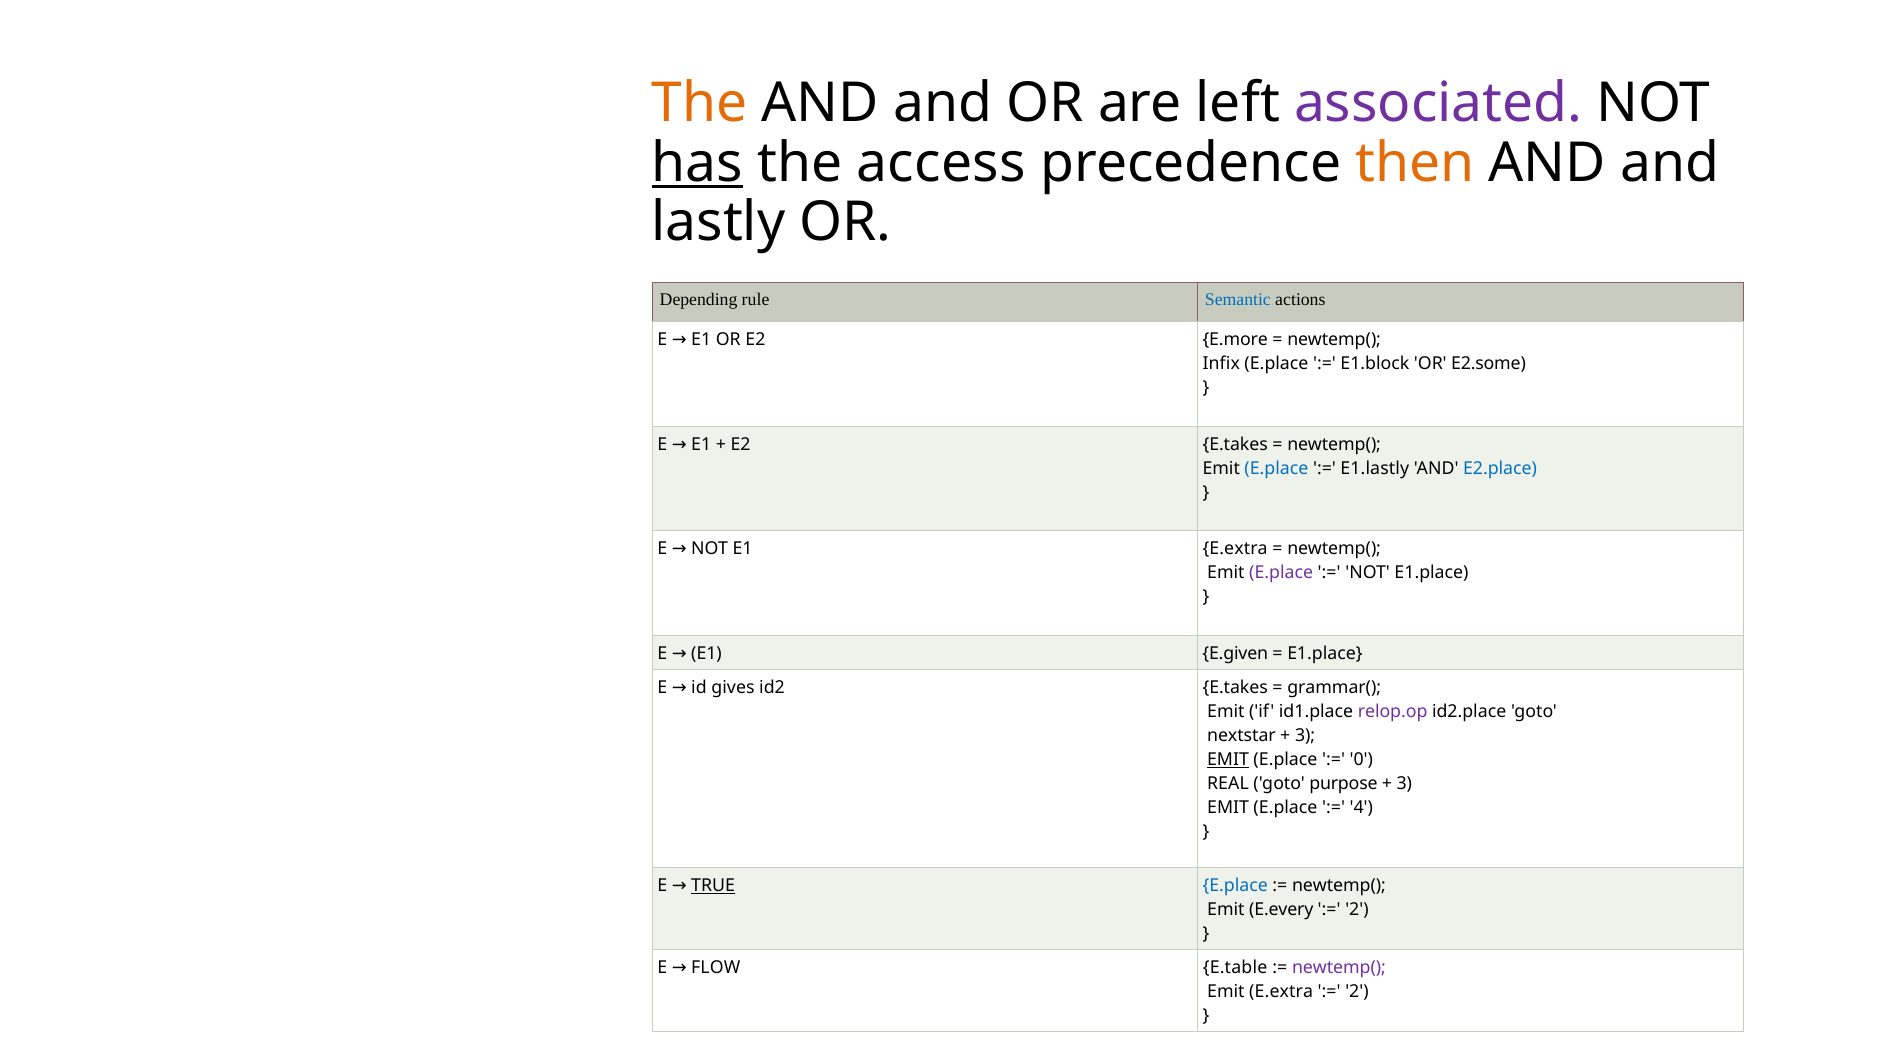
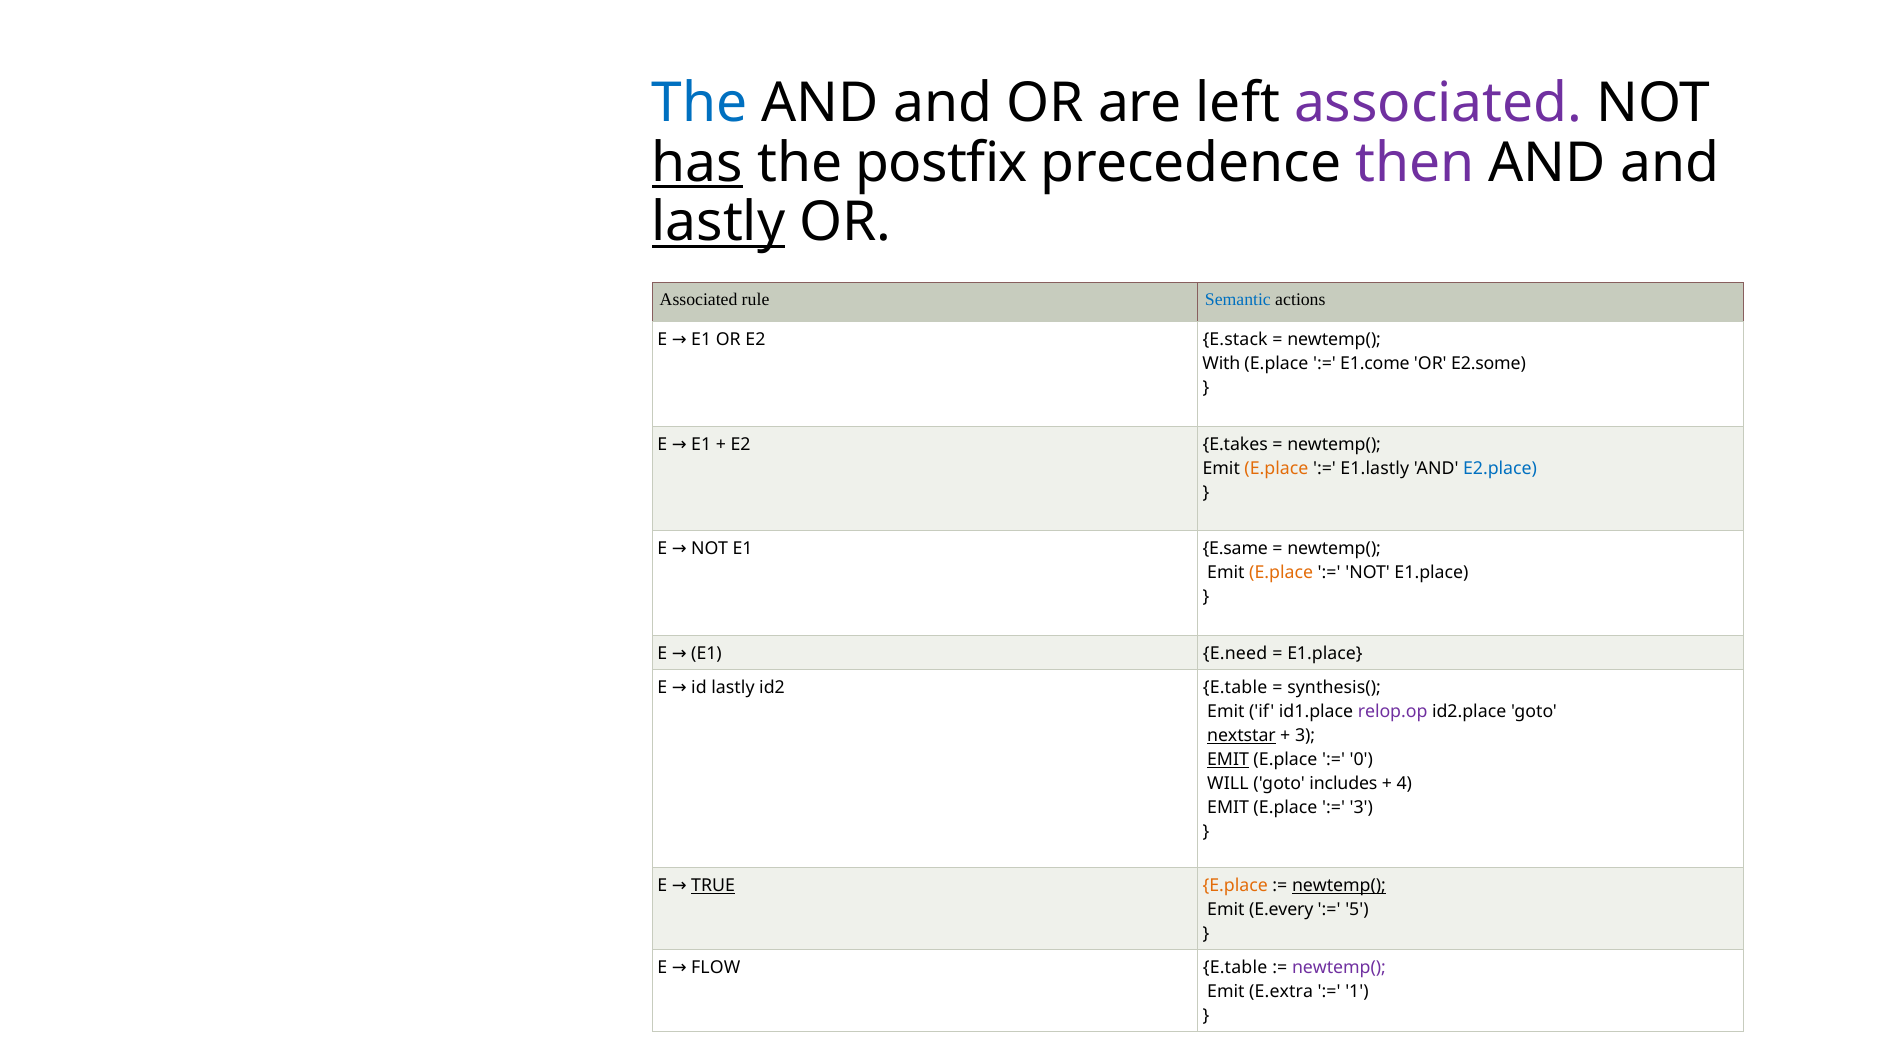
The colour: orange -> blue (700, 104)
access: access -> postfix (942, 163)
then colour: orange -> purple (1415, 163)
lastly underline: none -> present (719, 223)
Depending: Depending -> Associated (699, 300)
E.more: E.more -> E.stack (1235, 340)
Infix: Infix -> With (1221, 364)
E1.block: E1.block -> E1.come (1375, 364)
E.place colour: blue -> orange (1276, 468)
E.extra: E.extra -> E.same (1235, 549)
E.place colour: purple -> orange (1281, 573)
E.given: E.given -> E.need (1235, 653)
E.takes: E.takes -> E.table (1235, 687)
grammar(: grammar( -> synthesis( (1334, 687)
id gives: gives -> lastly (733, 687)
nextstar underline: none -> present (1241, 735)
REAL: REAL -> WILL (1228, 783)
purpose: purpose -> includes (1343, 783)
3: 3 -> 4 (1404, 783)
4: 4 -> 3 (1361, 808)
E.place colour: blue -> orange (1235, 885)
newtemp( underline: none -> present (1339, 885)
2: 2 -> 5 (1357, 910)
2: 2 -> 1 (1357, 991)
